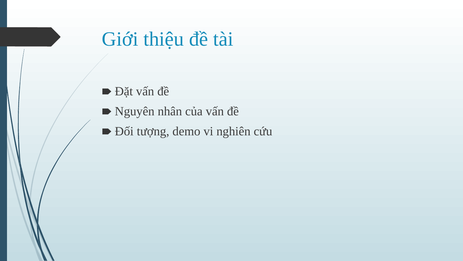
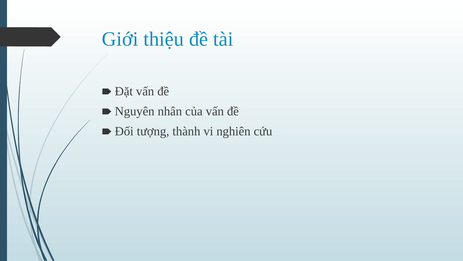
demo: demo -> thành (186, 131)
